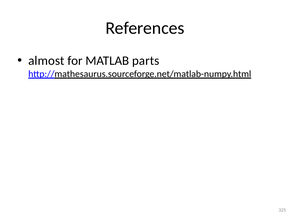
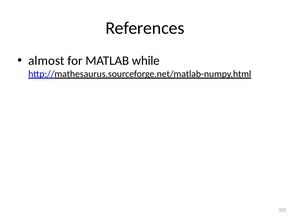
parts: parts -> while (146, 61)
